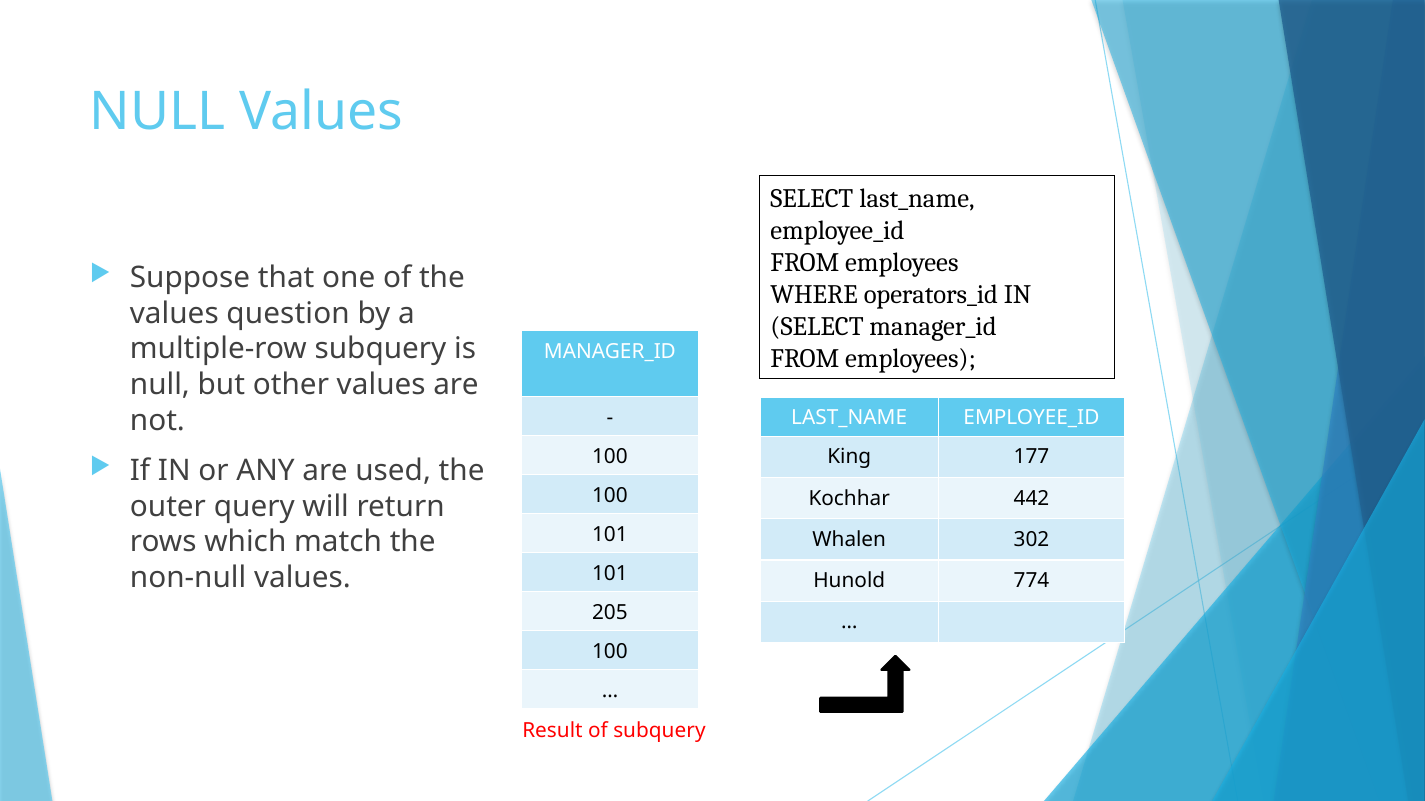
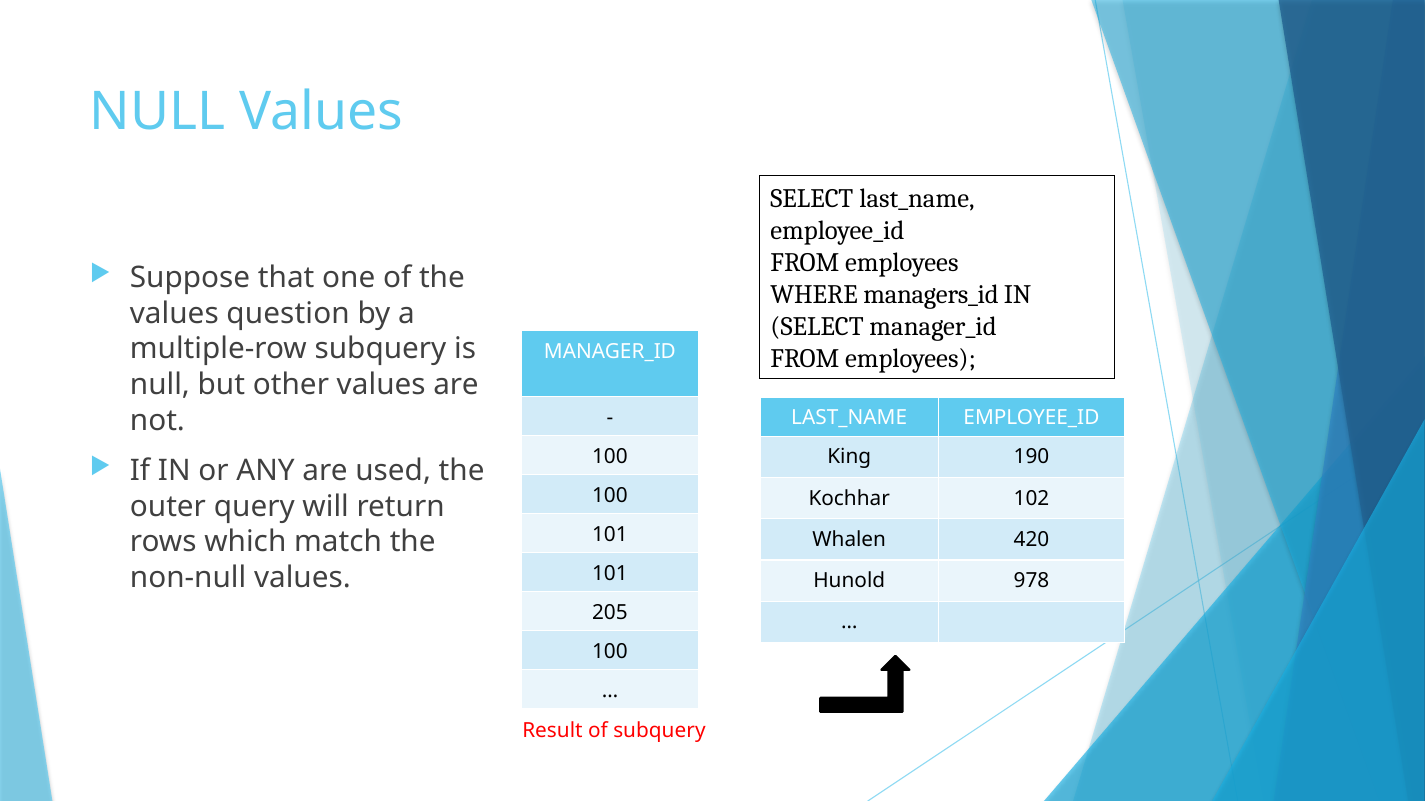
operators_id: operators_id -> managers_id (931, 295)
177: 177 -> 190 (1031, 457)
442: 442 -> 102 (1031, 499)
302: 302 -> 420 (1031, 540)
774: 774 -> 978 (1031, 581)
